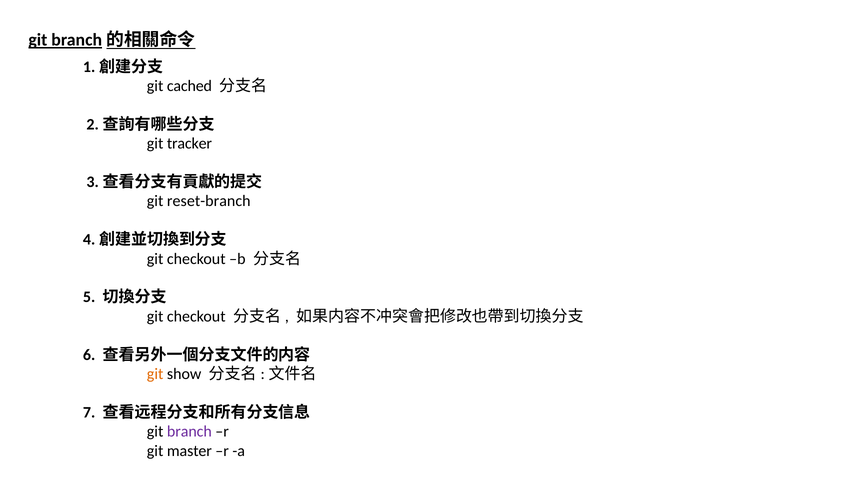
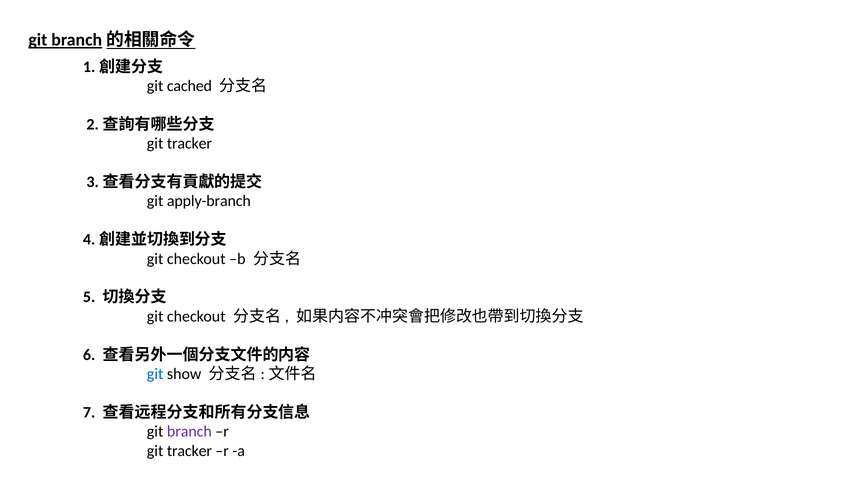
reset-branch: reset-branch -> apply-branch (209, 201)
git colour: orange -> blue (155, 373)
master: master -> tracker (189, 450)
